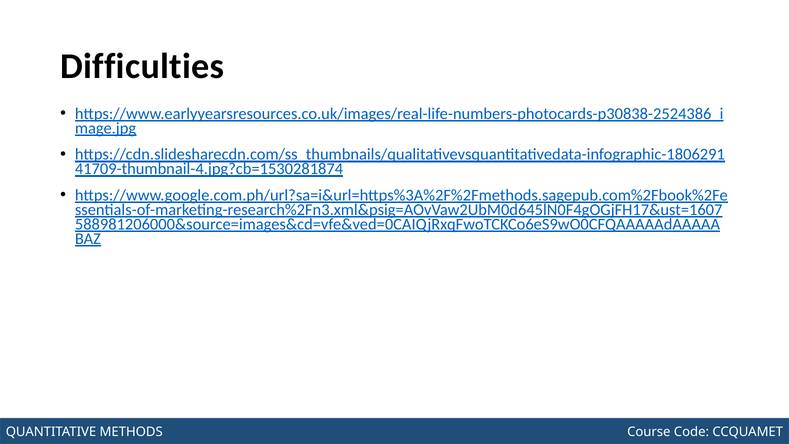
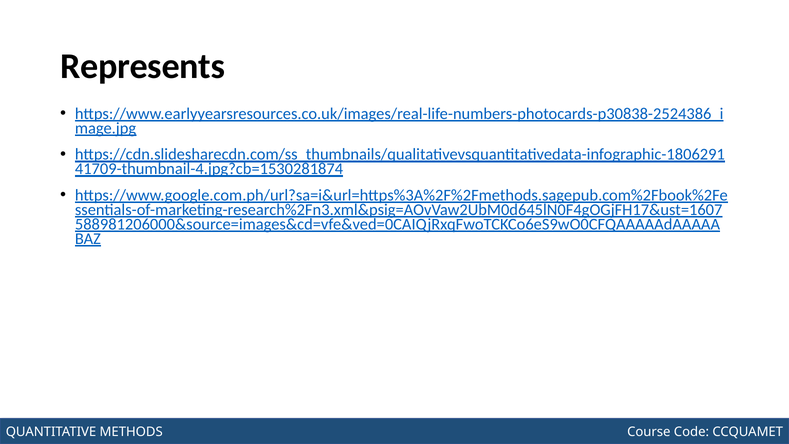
Difficulties: Difficulties -> Represents (143, 66)
